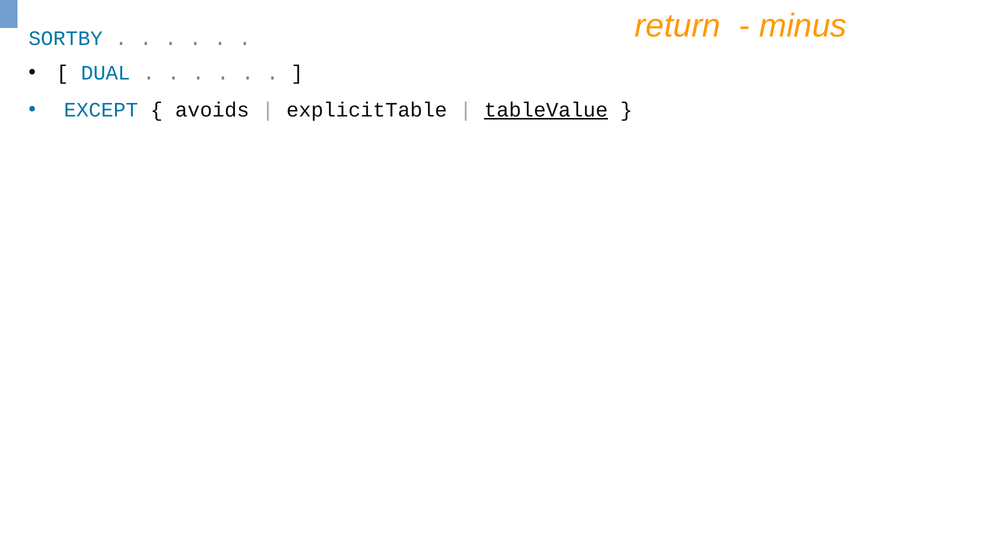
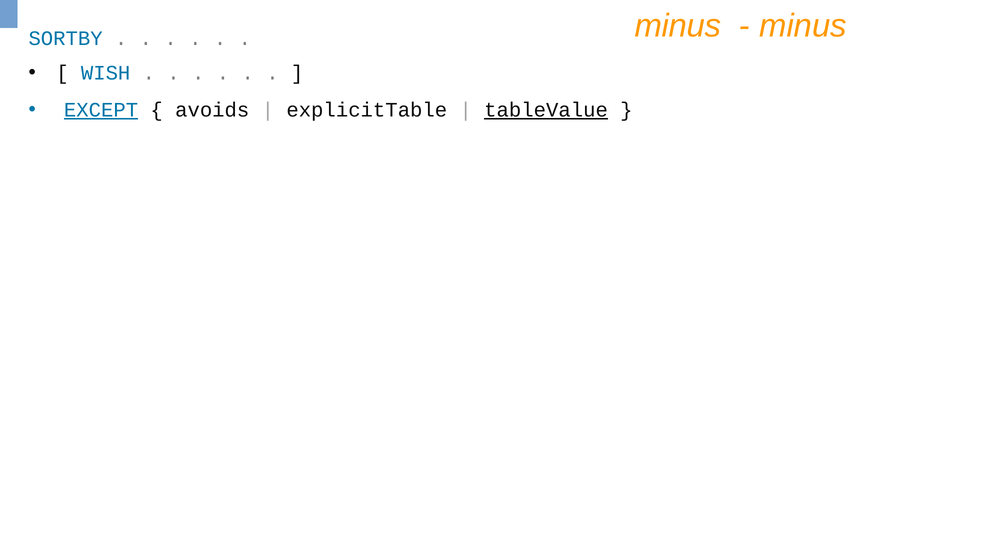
return: return -> minus (678, 26)
DUAL: DUAL -> WISH (106, 73)
EXCEPT underline: none -> present (101, 110)
